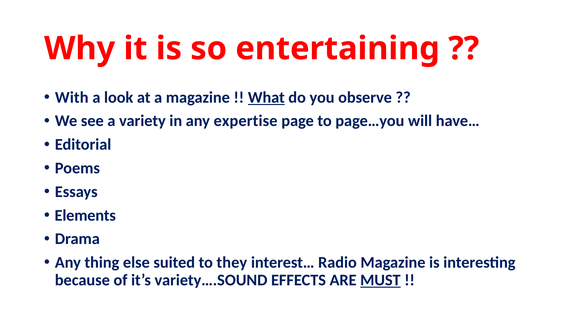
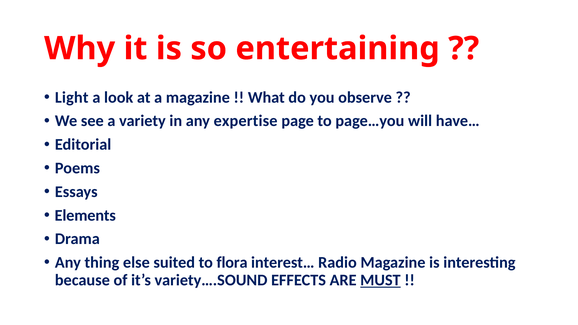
With: With -> Light (72, 97)
What underline: present -> none (266, 97)
they: they -> flora (232, 263)
